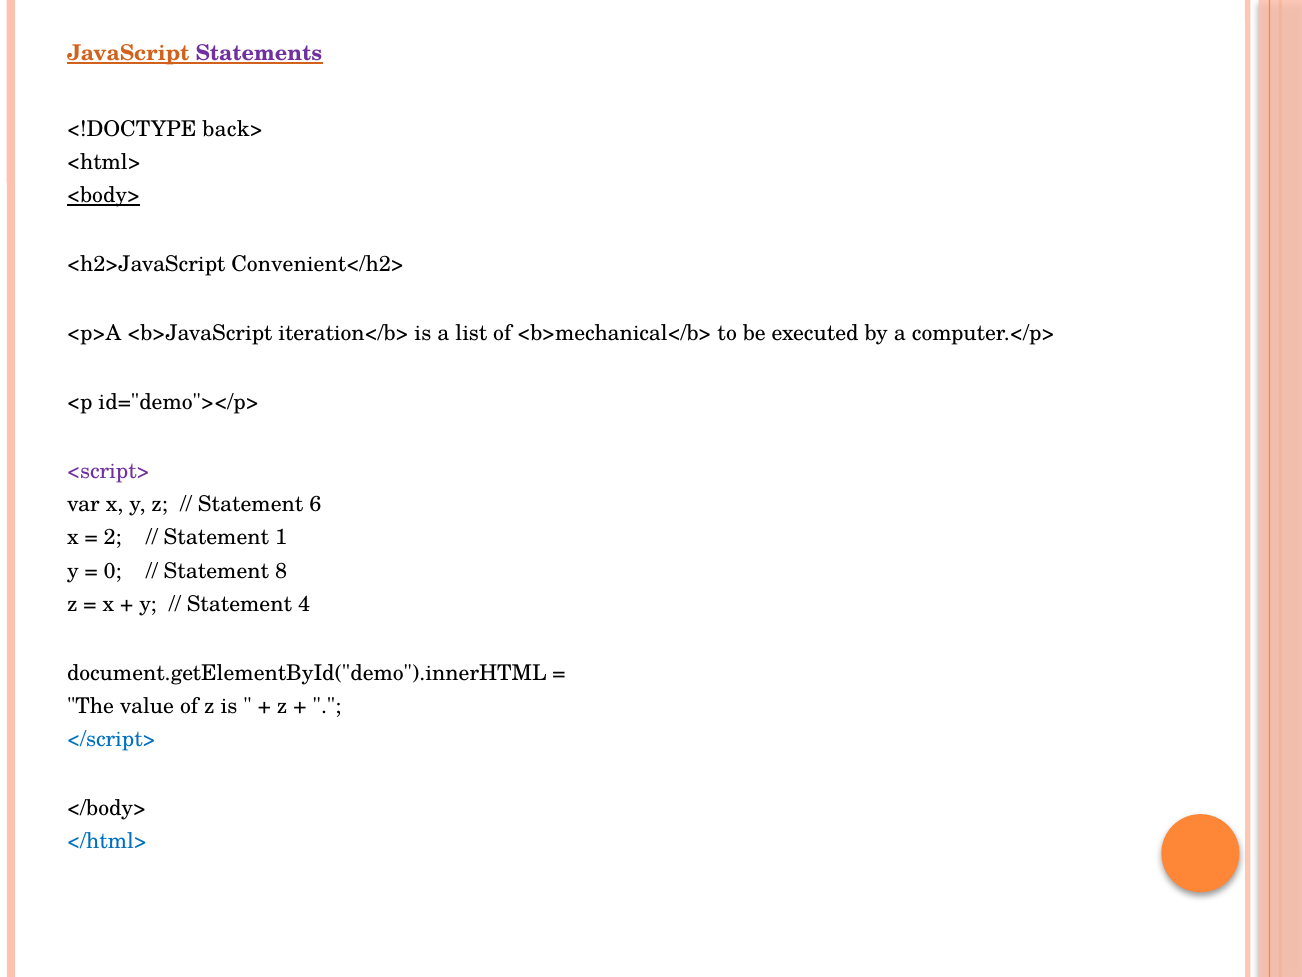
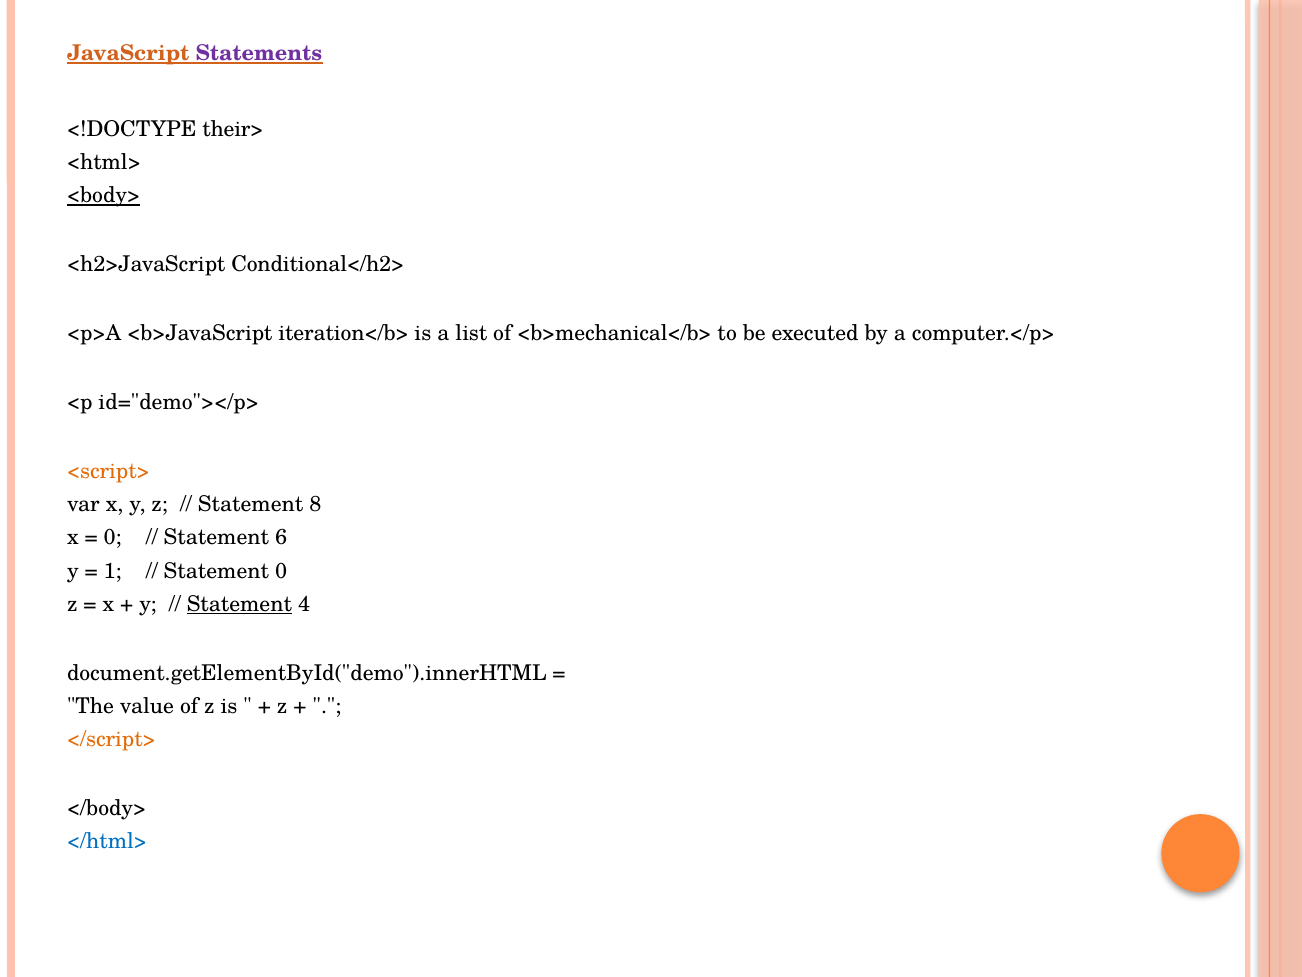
back>: back> -> their> (233, 129)
Convenient</h2>: Convenient</h2> -> Conditional</h2> (318, 264)
<script> colour: purple -> orange (108, 471)
6: 6 -> 8 (315, 504)
2: 2 -> 0 (113, 538)
1: 1 -> 6 (281, 538)
0: 0 -> 1 (113, 571)
Statement 8: 8 -> 0 (281, 571)
Statement underline: none -> present (239, 604)
</script> colour: blue -> orange (111, 739)
